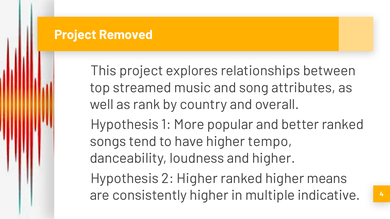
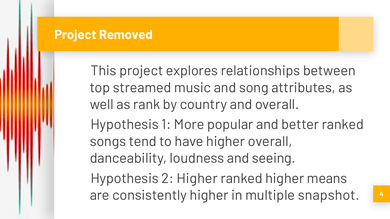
higher tempo: tempo -> overall (270, 142)
and higher: higher -> seeing (274, 159)
indicative: indicative -> snapshot (329, 196)
